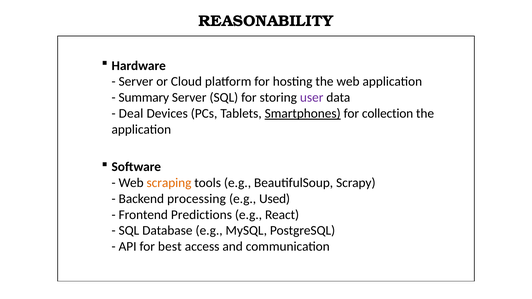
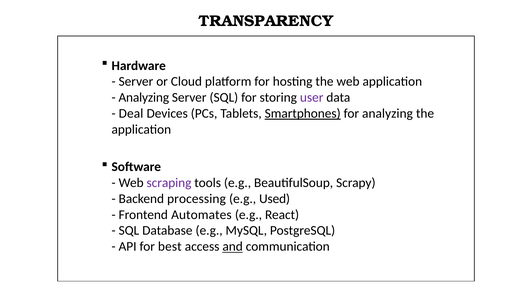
REASONABILITY: REASONABILITY -> TRANSPARENCY (266, 21)
Summary: Summary -> Analyzing (144, 98)
for collection: collection -> analyzing (387, 114)
scraping colour: orange -> purple (169, 183)
Predictions: Predictions -> Automates (201, 215)
and underline: none -> present (233, 247)
